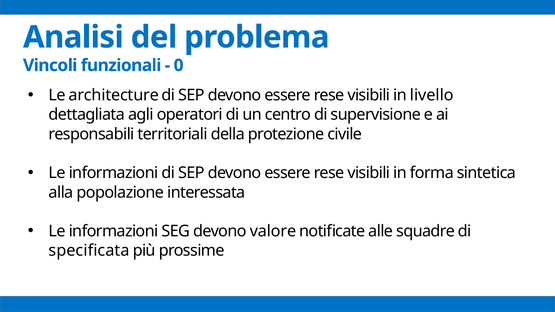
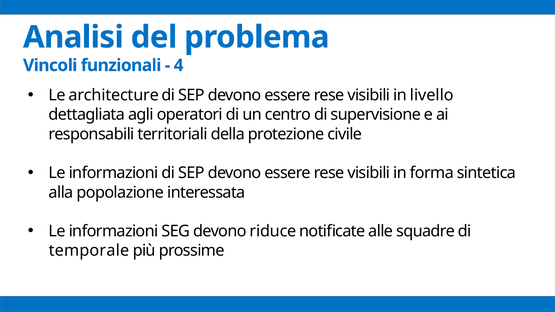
0: 0 -> 4 (179, 65)
valore: valore -> riduce (273, 231)
specificata: specificata -> temporale (89, 251)
